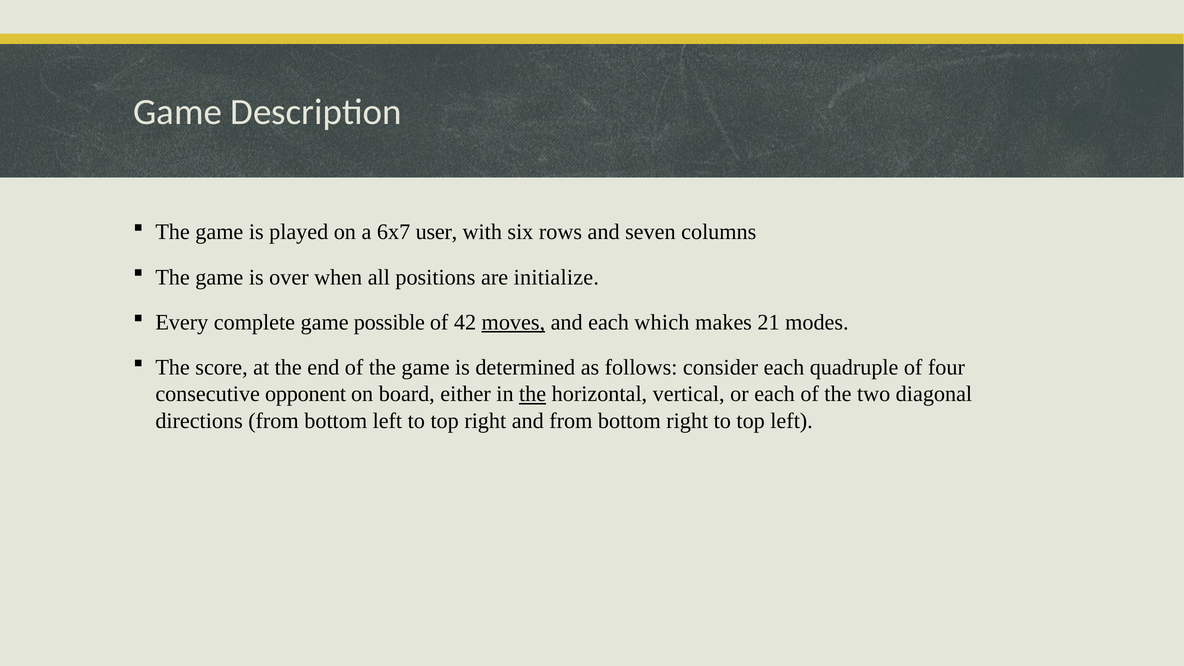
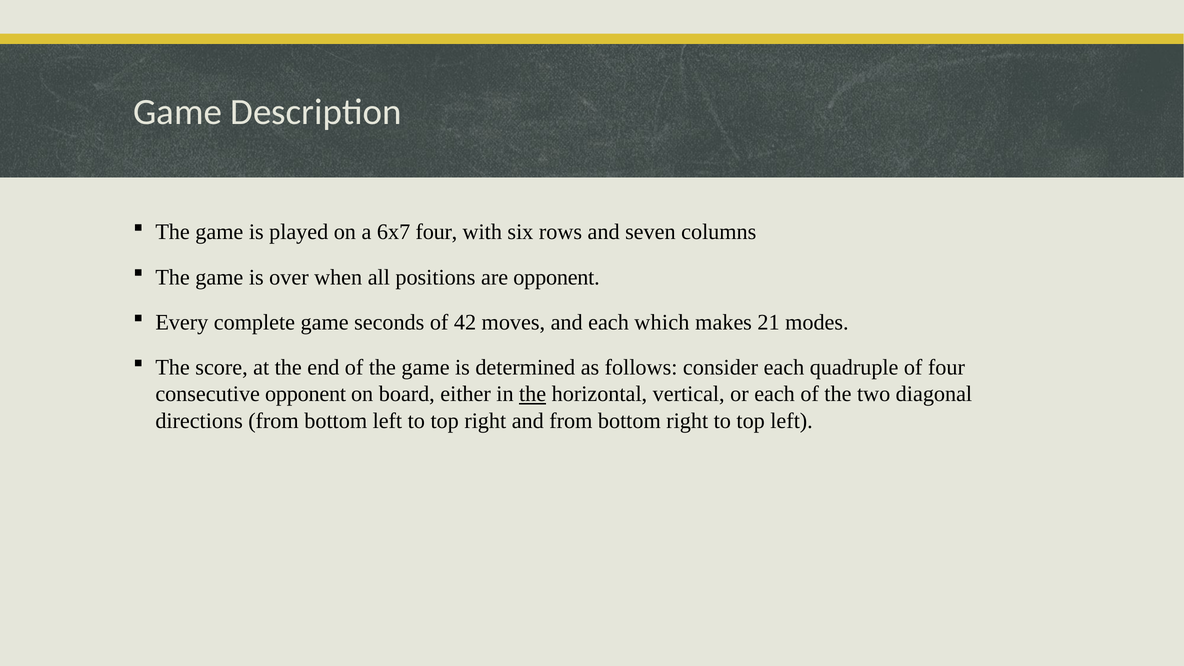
6x7 user: user -> four (436, 232)
are initialize: initialize -> opponent (557, 277)
possible: possible -> seconds (389, 322)
moves underline: present -> none (513, 322)
